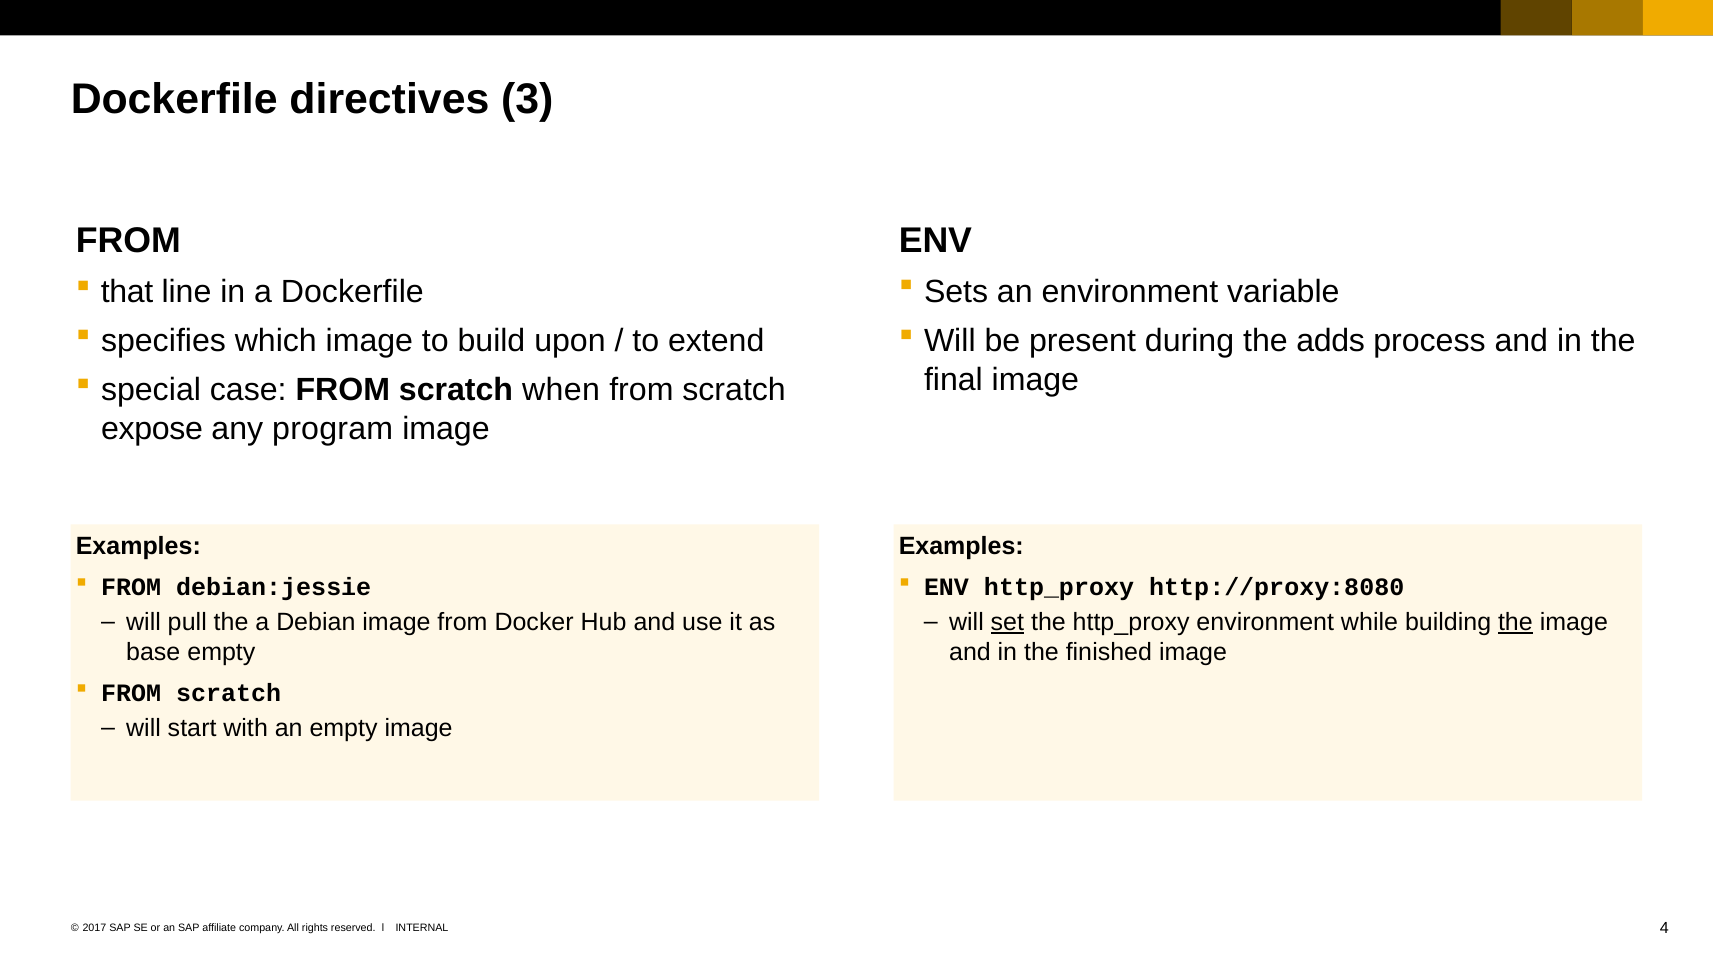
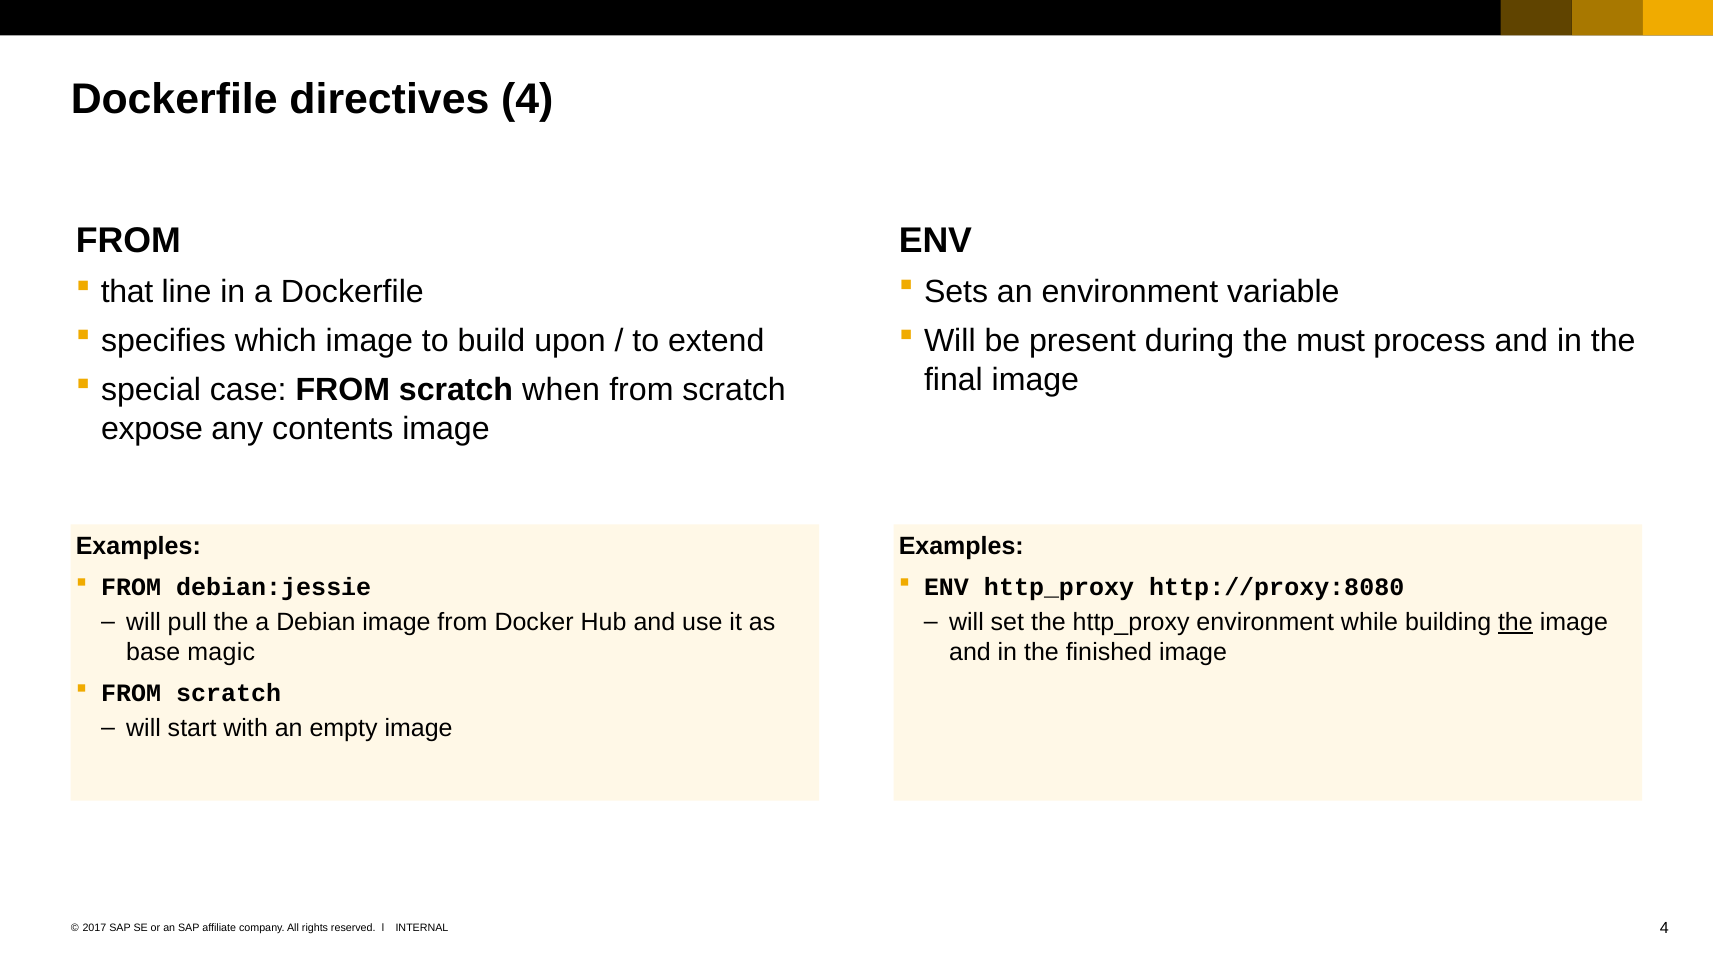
directives 3: 3 -> 4 (527, 99)
adds: adds -> must (1331, 341)
program: program -> contents (333, 429)
set underline: present -> none (1007, 622)
base empty: empty -> magic (221, 652)
